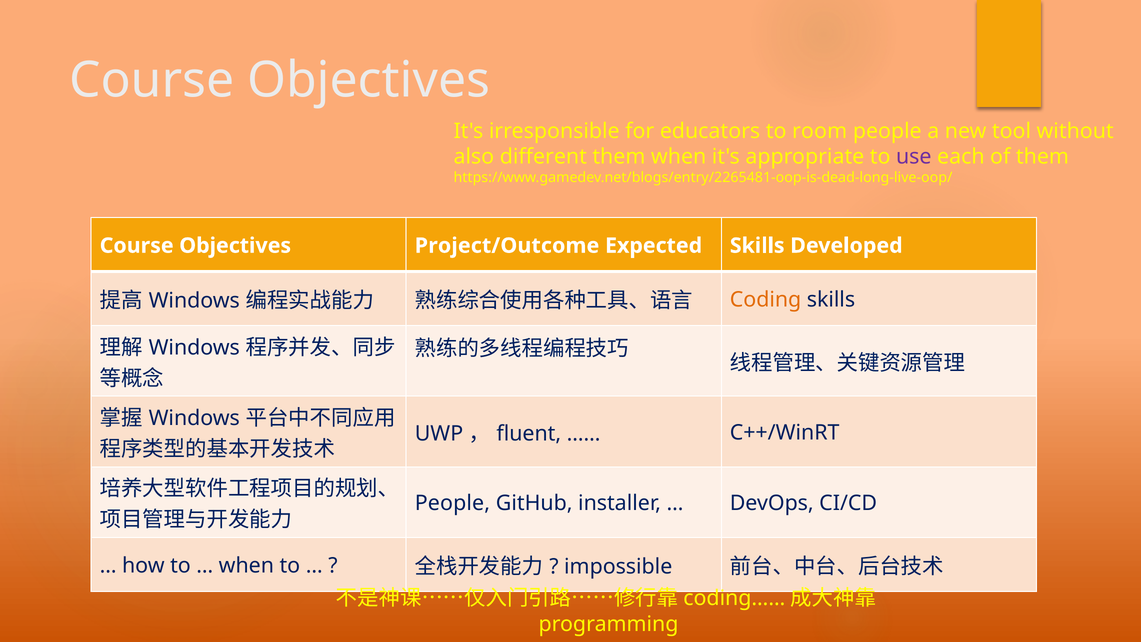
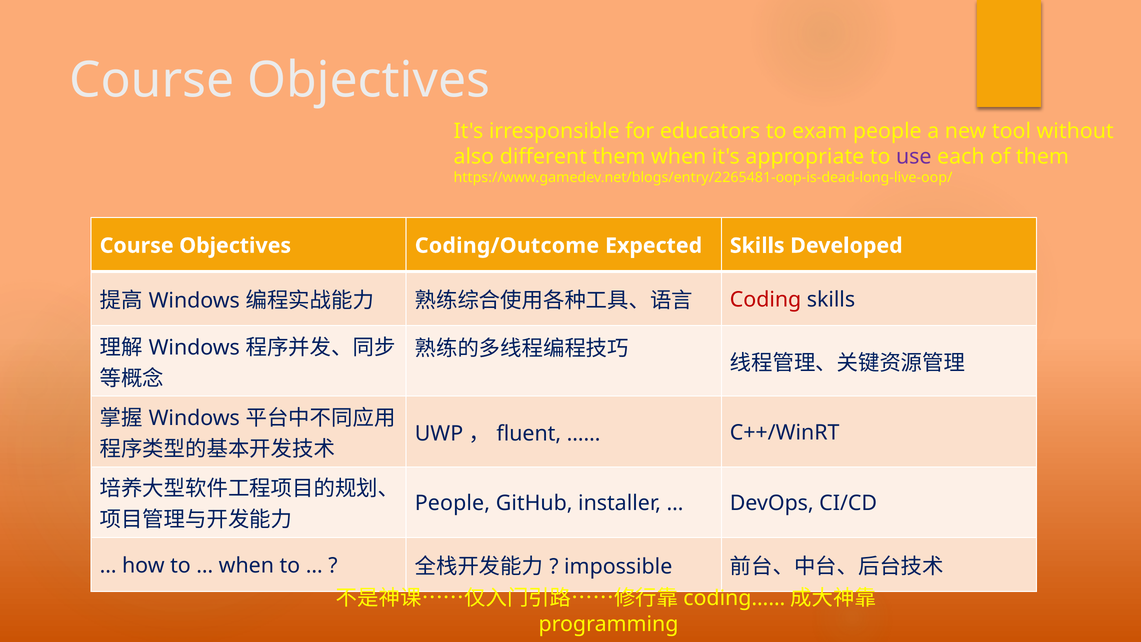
room: room -> exam (820, 131)
Project/Outcome: Project/Outcome -> Coding/Outcome (507, 246)
Coding colour: orange -> red (766, 300)
